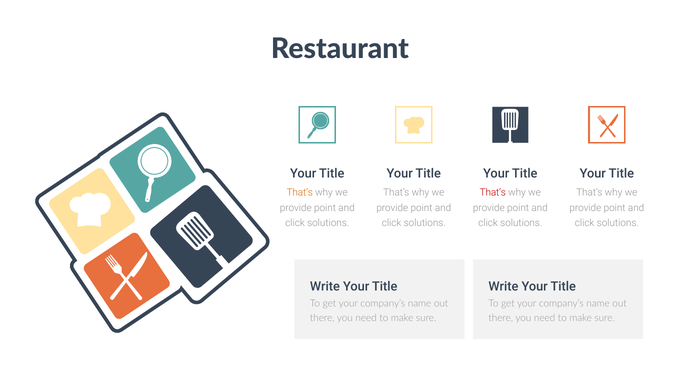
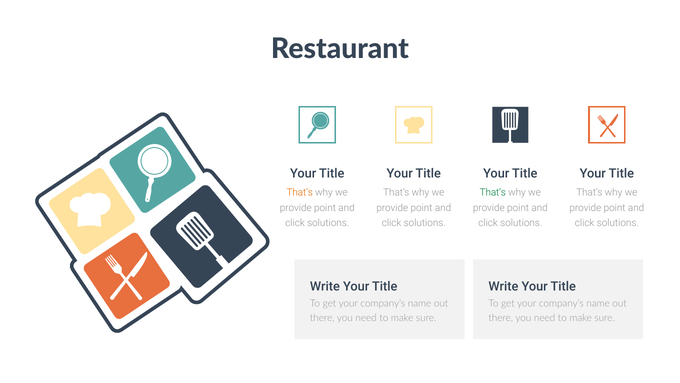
That’s colour: red -> green (493, 192)
